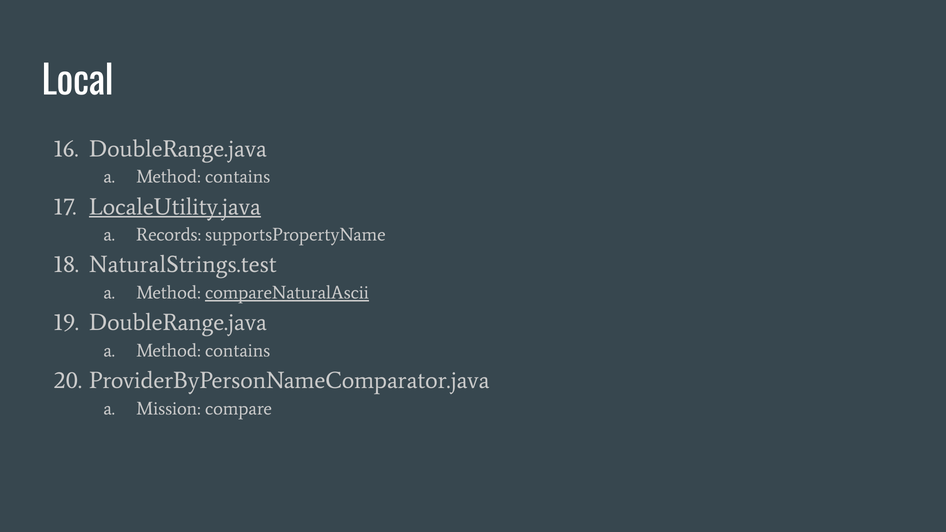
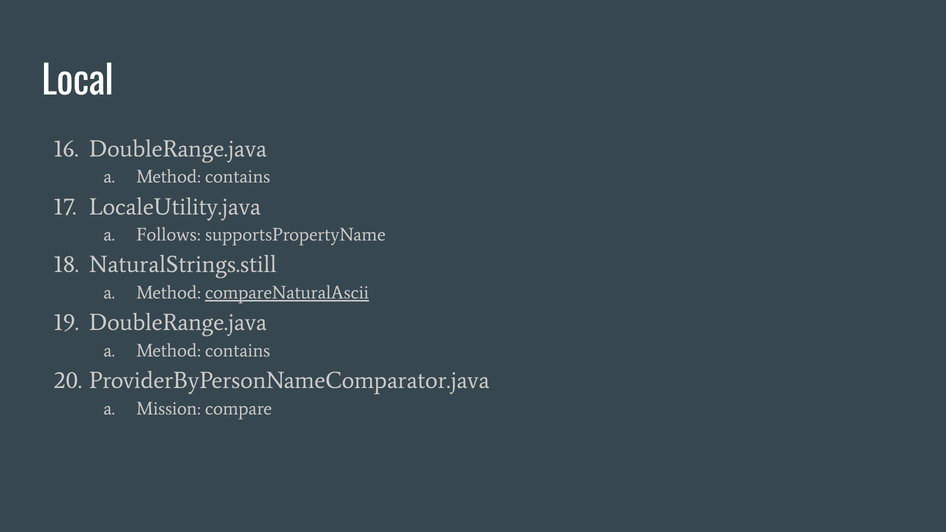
LocaleUtility.java underline: present -> none (175, 207)
Records: Records -> Follows (168, 235)
NaturalStrings.test: NaturalStrings.test -> NaturalStrings.still (183, 265)
